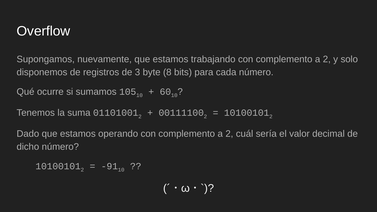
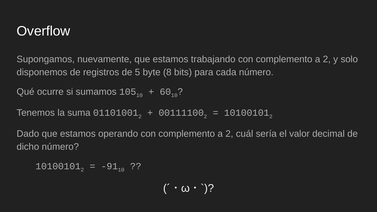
3: 3 -> 5 (137, 72)
